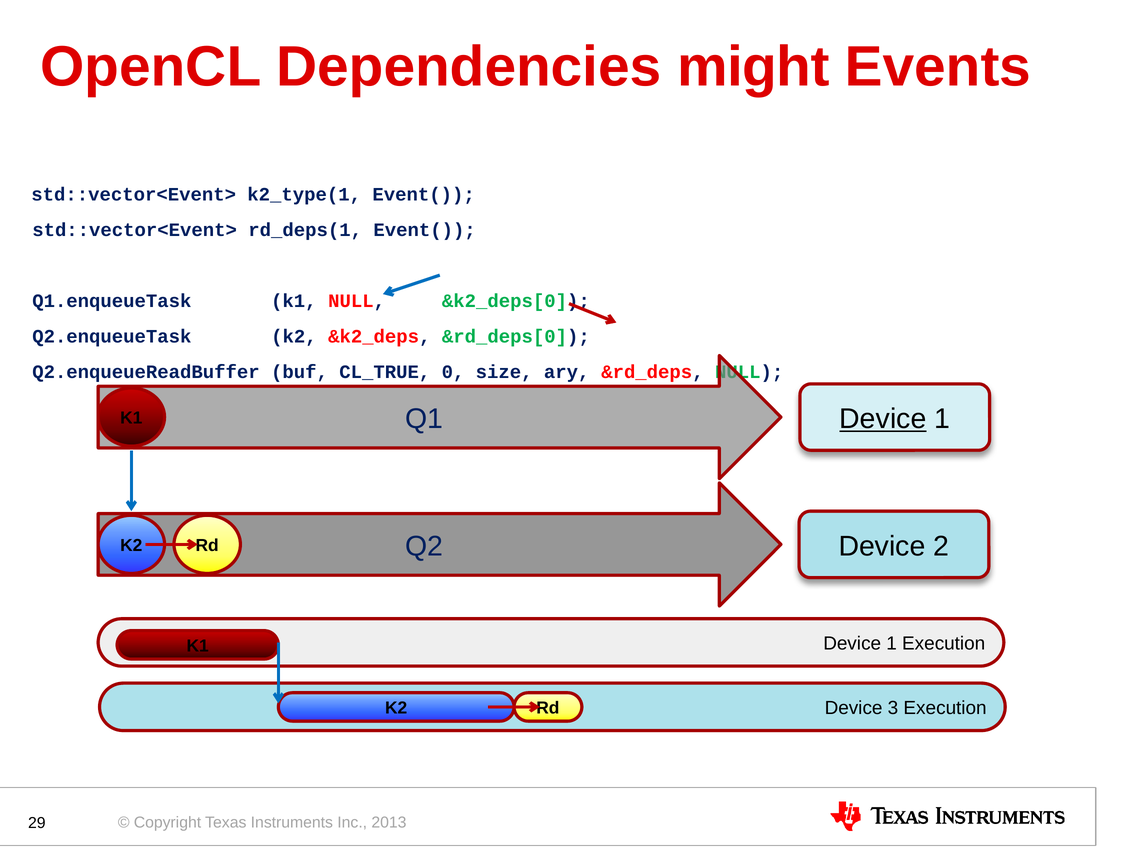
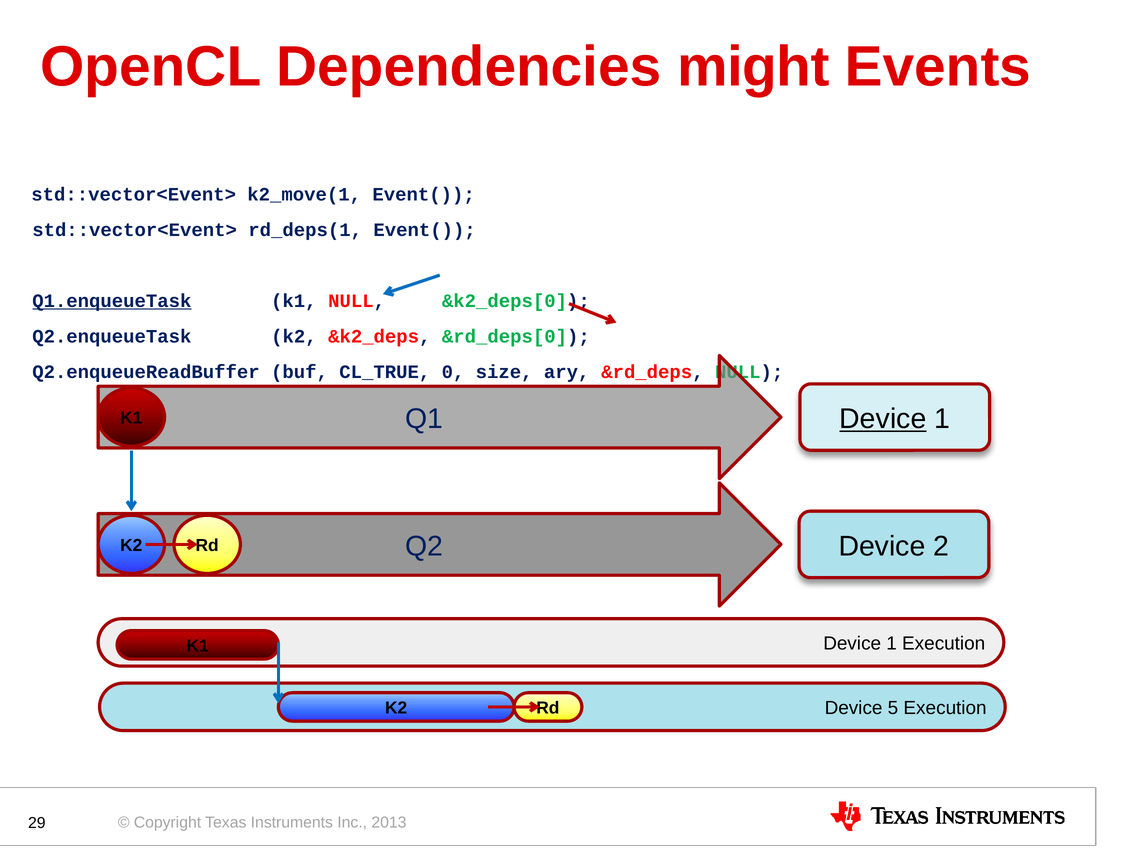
k2_type(1: k2_type(1 -> k2_move(1 (304, 195)
Q1.enqueueTask underline: none -> present (112, 301)
3: 3 -> 5 (893, 708)
